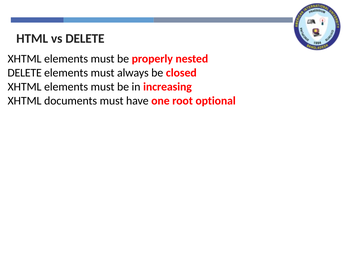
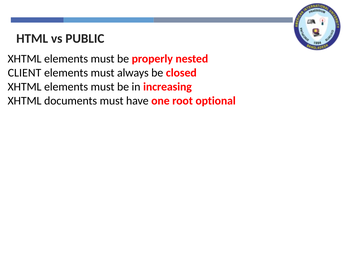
vs DELETE: DELETE -> PUBLIC (85, 39)
DELETE: DELETE -> CLIENT (25, 73)
